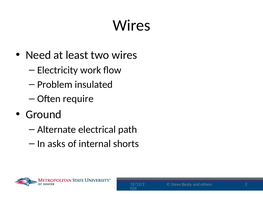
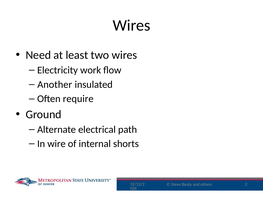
Problem: Problem -> Another (55, 85)
asks: asks -> wire (56, 144)
